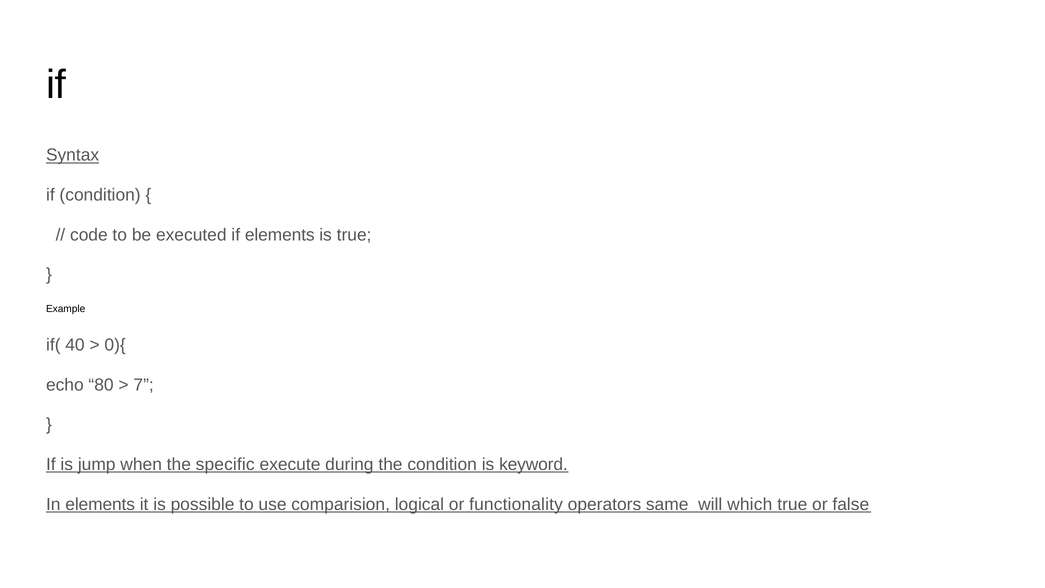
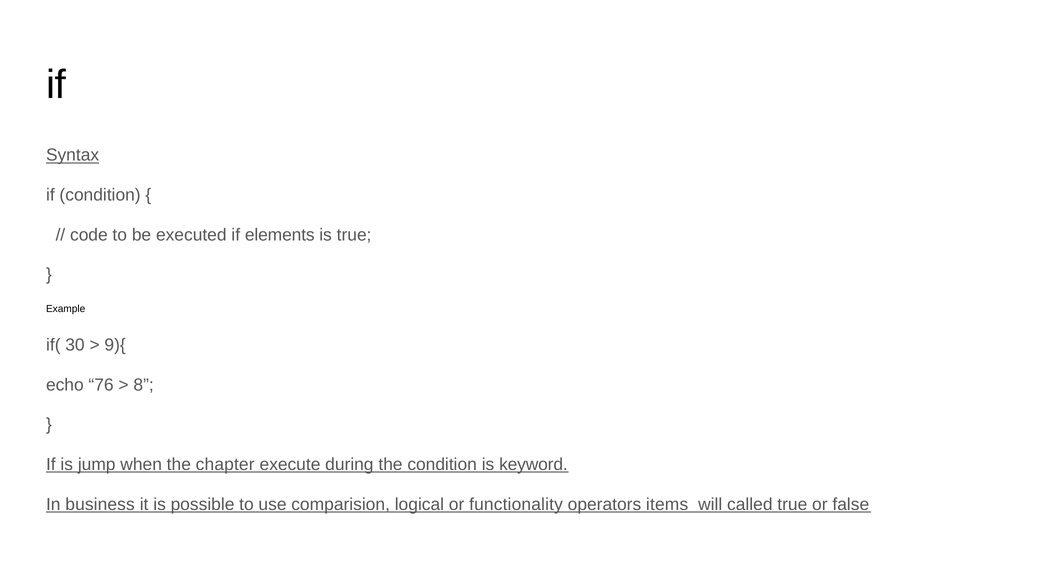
40: 40 -> 30 (75, 345)
0){: 0){ -> 9){ (115, 345)
80: 80 -> 76 (101, 385)
7: 7 -> 8 (144, 385)
specific: specific -> chapter (225, 464)
In elements: elements -> business (100, 504)
same: same -> items (667, 504)
which: which -> called (750, 504)
